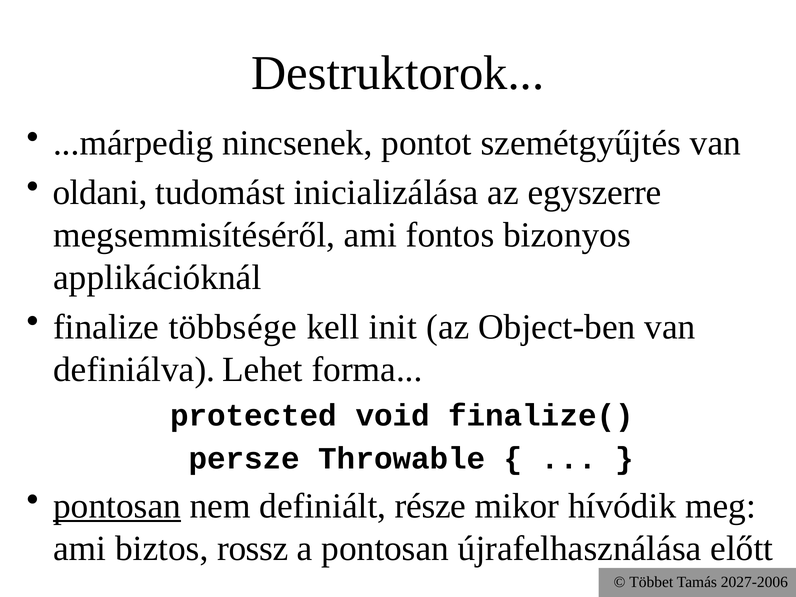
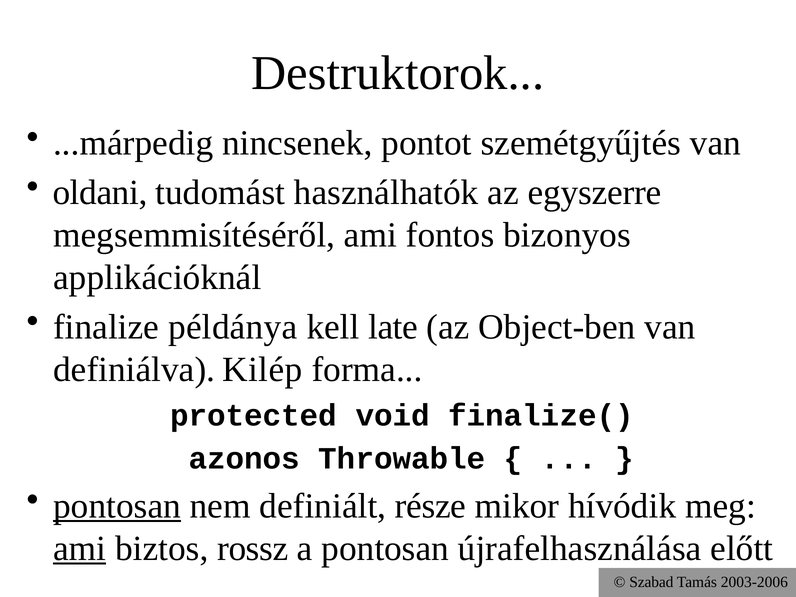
inicializálása: inicializálása -> használhatók (386, 193)
többsége: többsége -> példánya (233, 327)
init: init -> late (393, 327)
Lehet: Lehet -> Kilép (262, 370)
persze: persze -> azonos (244, 459)
ami underline: none -> present (80, 548)
Többet: Többet -> Szabad (651, 582)
2027-2006: 2027-2006 -> 2003-2006 (754, 582)
